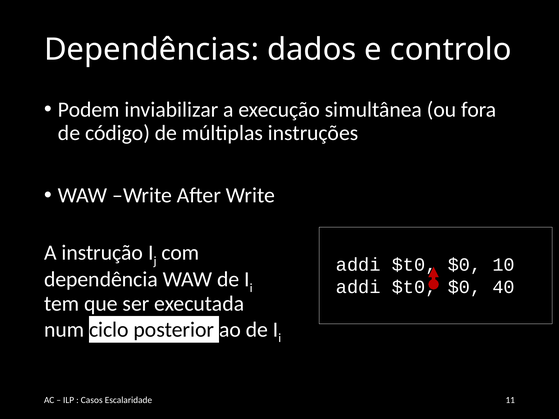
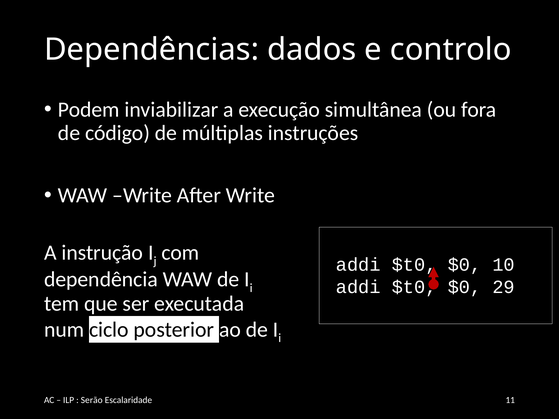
40: 40 -> 29 (504, 287)
Casos: Casos -> Serão (92, 400)
